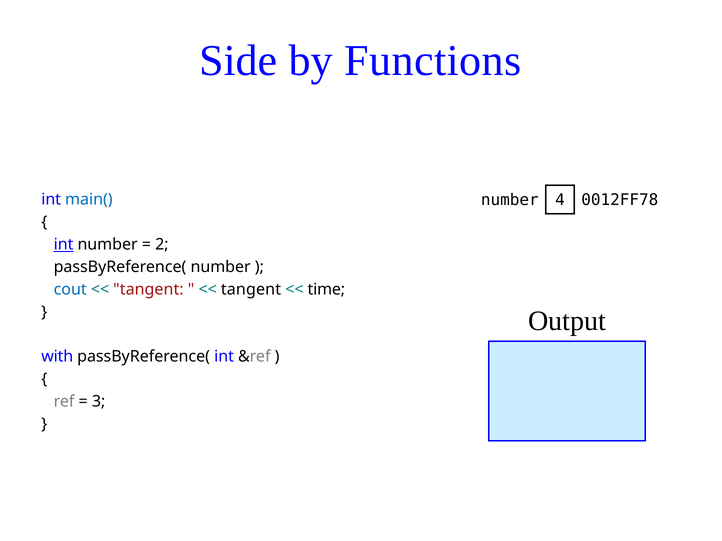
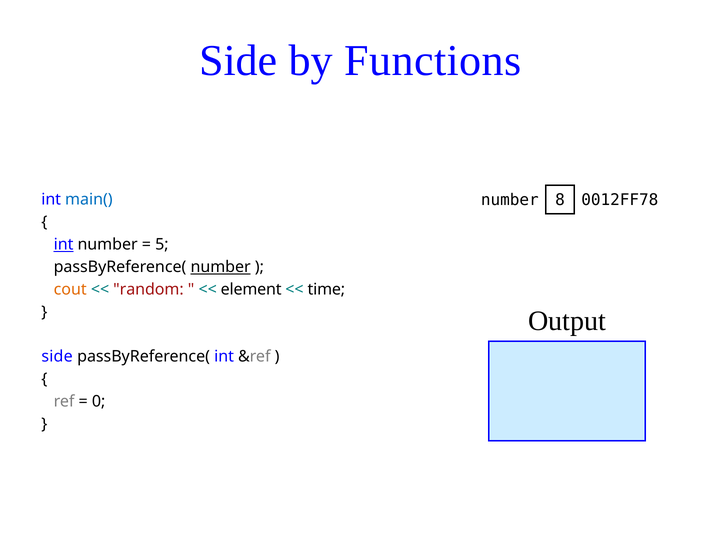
4: 4 -> 8 (560, 200)
2: 2 -> 5 (162, 245)
number underline: none -> present (221, 267)
cout colour: blue -> orange (70, 290)
tangent: tangent -> random (148, 290)
tangent: tangent -> element (251, 290)
with: with -> side (57, 357)
3: 3 -> 0 (99, 402)
